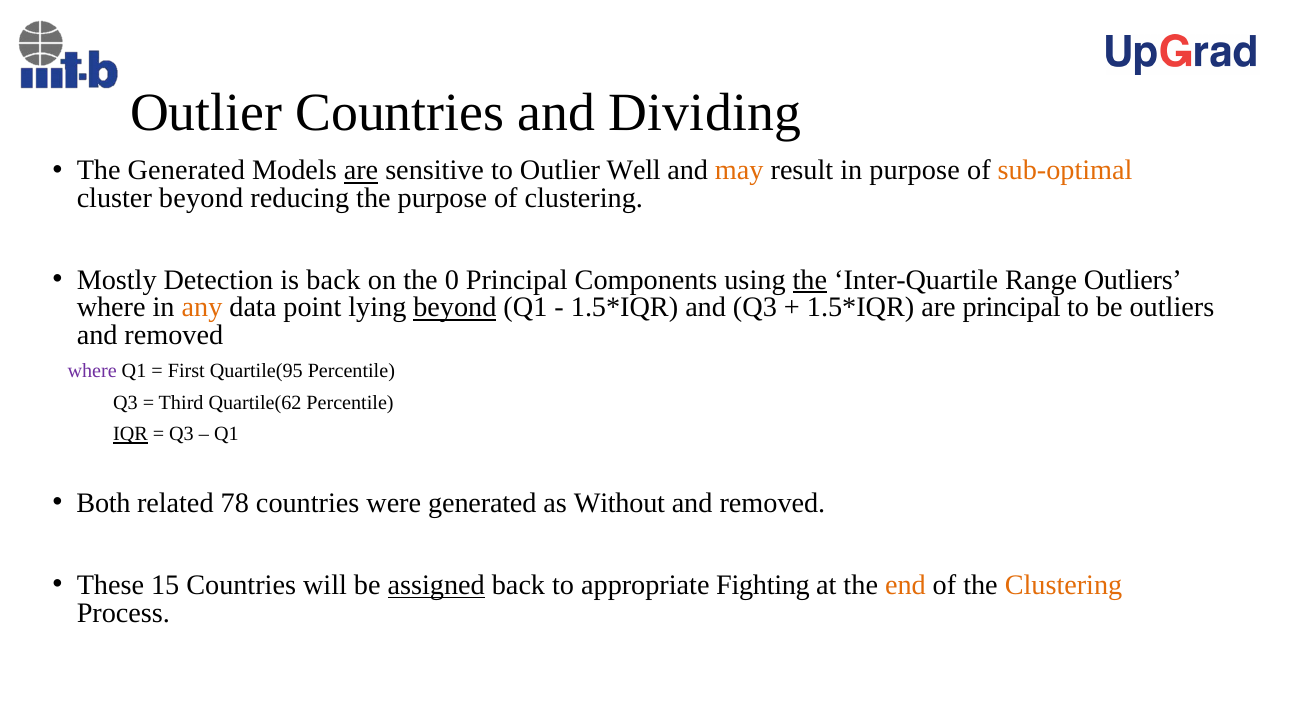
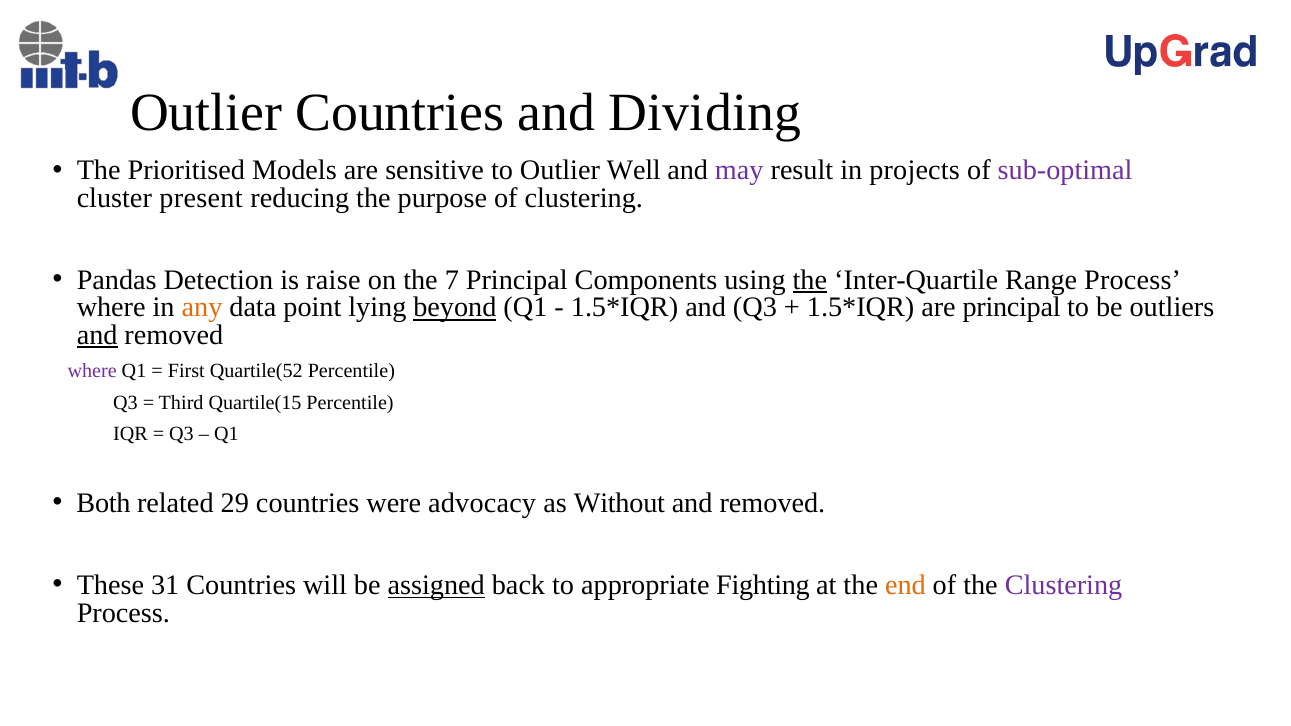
The Generated: Generated -> Prioritised (186, 171)
are underline: present -> none (361, 171)
may colour: orange -> purple (739, 171)
in purpose: purpose -> projects (915, 171)
sub-optimal colour: orange -> purple (1065, 171)
cluster beyond: beyond -> present (201, 198)
Mostly: Mostly -> Pandas (117, 280)
is back: back -> raise (333, 280)
0: 0 -> 7 (452, 280)
Range Outliers: Outliers -> Process (1133, 280)
and underline: none -> present (97, 335)
Quartile(95: Quartile(95 -> Quartile(52 (256, 371)
Quartile(62: Quartile(62 -> Quartile(15 (255, 403)
IQR underline: present -> none (130, 434)
78: 78 -> 29 (235, 504)
were generated: generated -> advocacy (482, 504)
15: 15 -> 31 (165, 586)
Clustering colour: orange -> purple (1064, 586)
